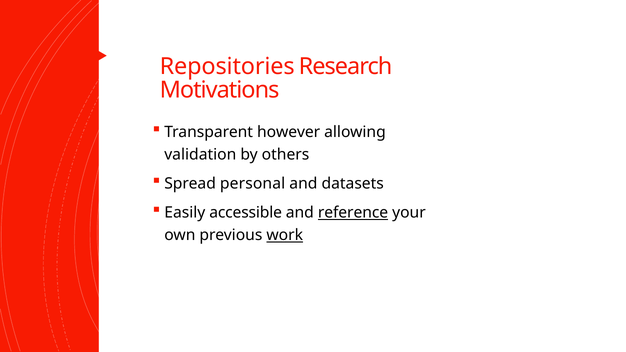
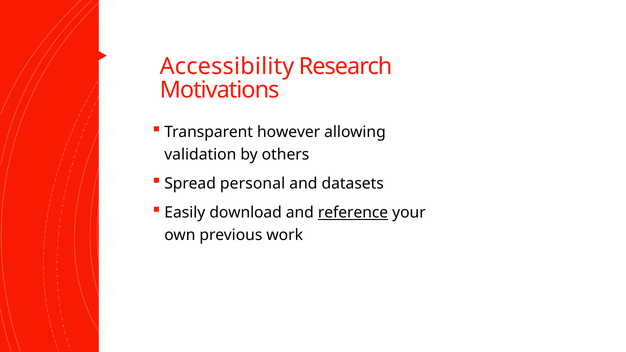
Repositories: Repositories -> Accessibility (227, 66)
accessible: accessible -> download (246, 213)
work underline: present -> none (285, 235)
